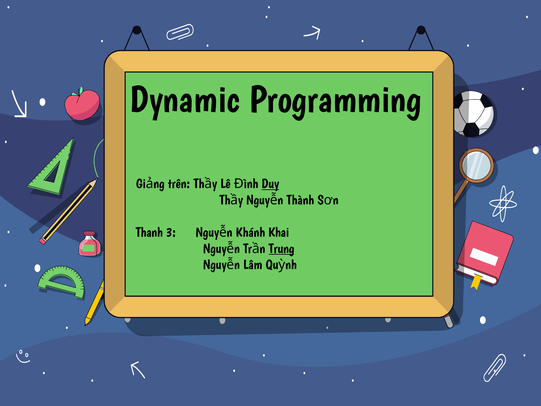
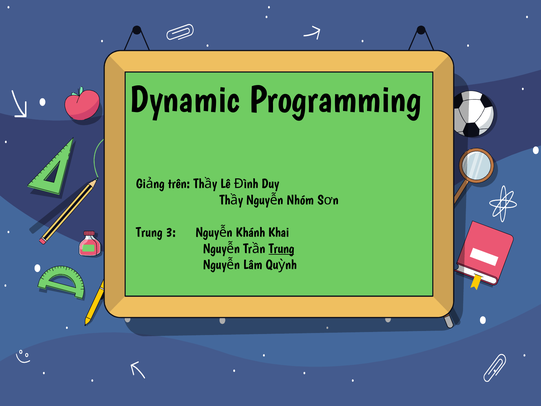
Duy underline: present -> none (270, 184)
Thành: Thành -> Nhóm (300, 200)
Thanh: Thanh -> Trung (149, 232)
